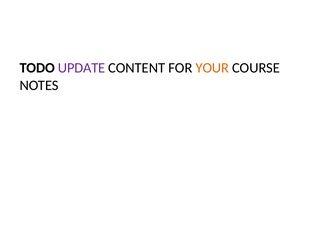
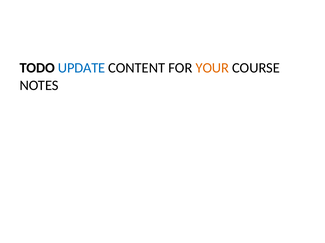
UPDATE colour: purple -> blue (82, 68)
